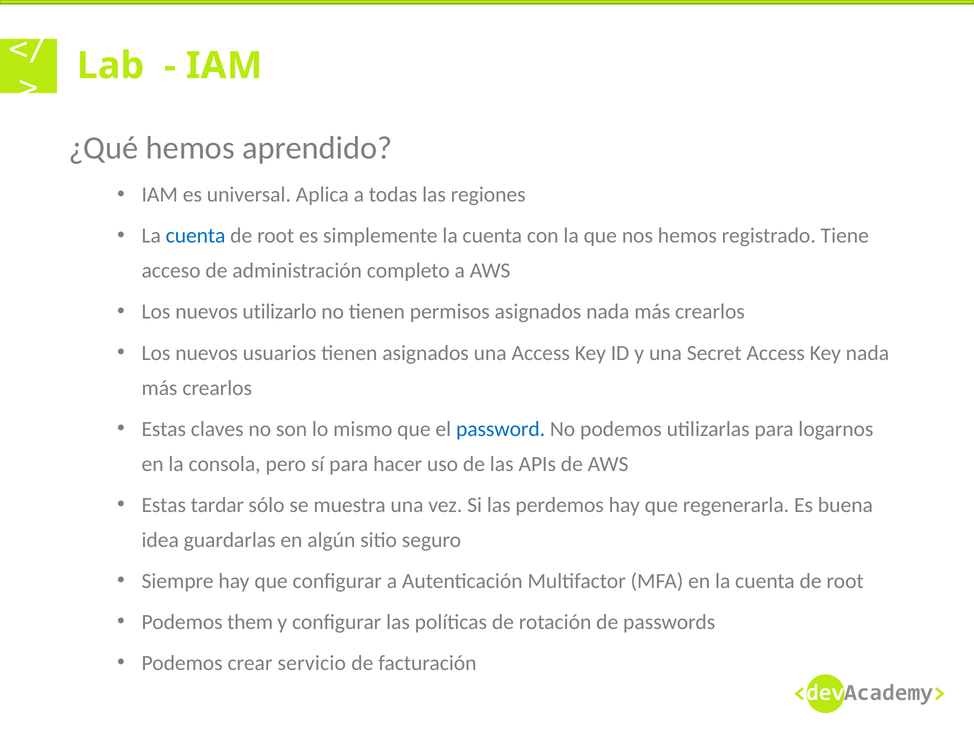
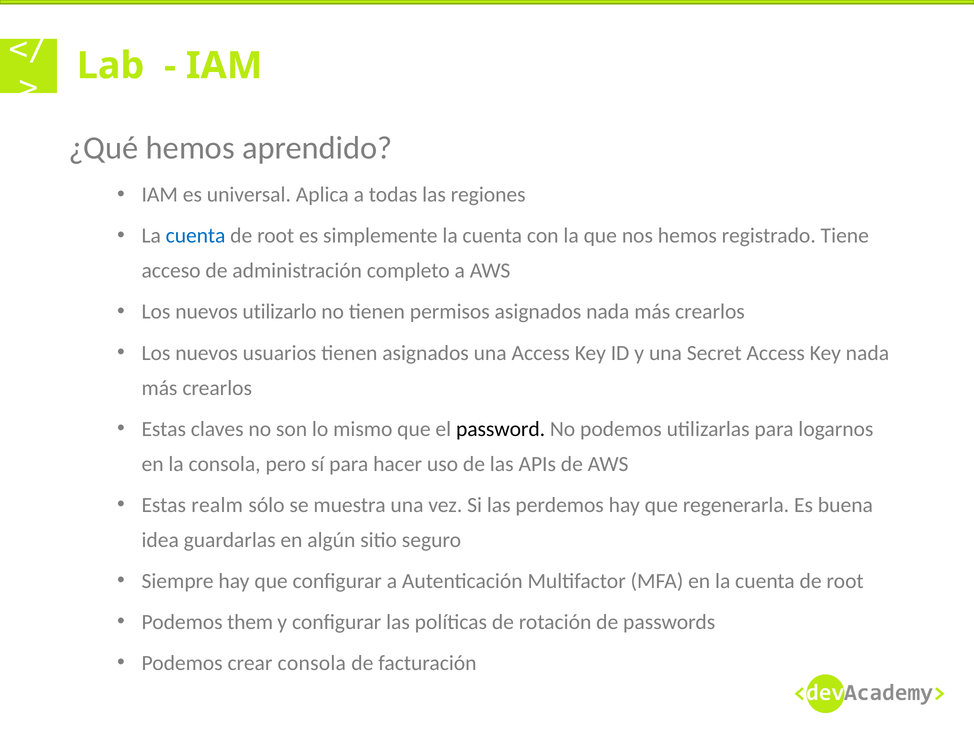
password colour: blue -> black (501, 429)
tardar: tardar -> realm (217, 505)
crear servicio: servicio -> consola (312, 664)
